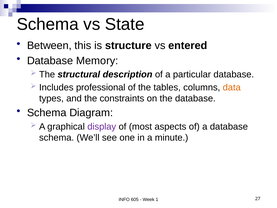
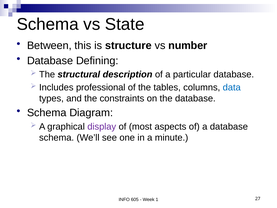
entered: entered -> number (188, 46)
Memory: Memory -> Defining (97, 61)
data colour: orange -> blue (232, 87)
